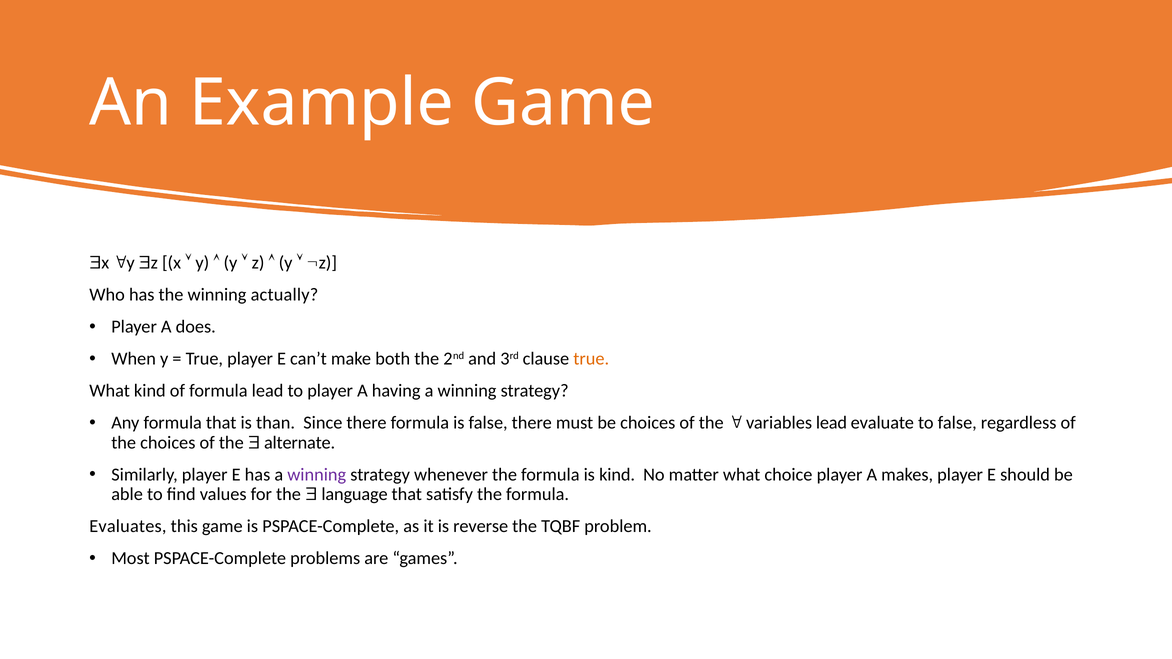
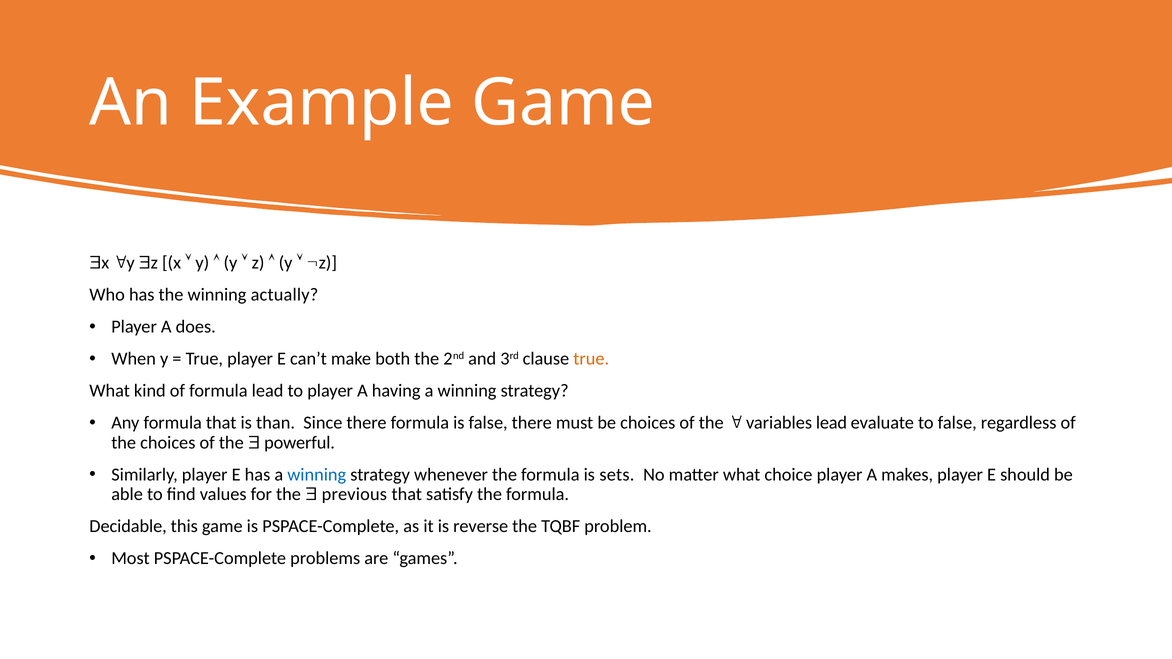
alternate: alternate -> powerful (300, 443)
winning colour: purple -> blue (317, 475)
is kind: kind -> sets (617, 475)
language: language -> previous (354, 494)
Evaluates: Evaluates -> Decidable (128, 527)
